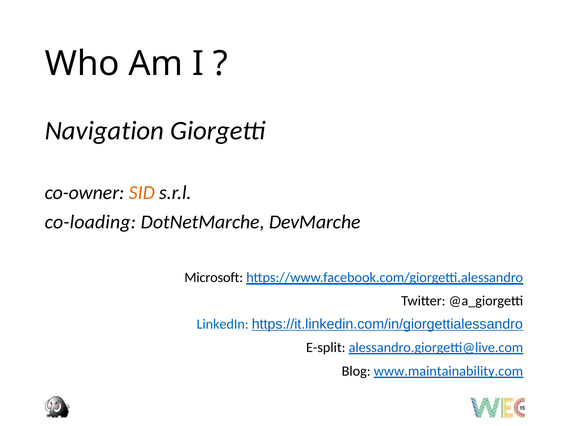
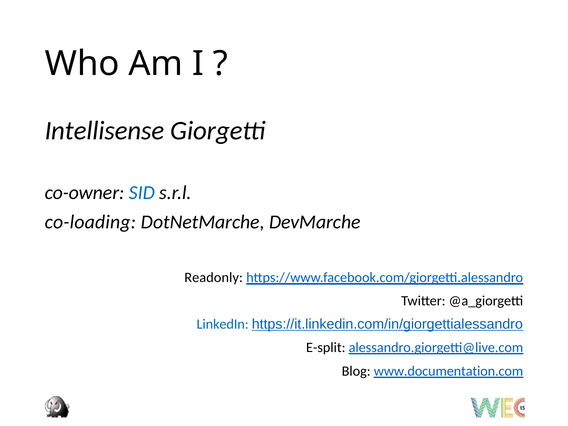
Navigation: Navigation -> Intellisense (104, 131)
SID colour: orange -> blue (142, 193)
Microsoft: Microsoft -> Readonly (214, 278)
www.maintainability.com: www.maintainability.com -> www.documentation.com (449, 371)
